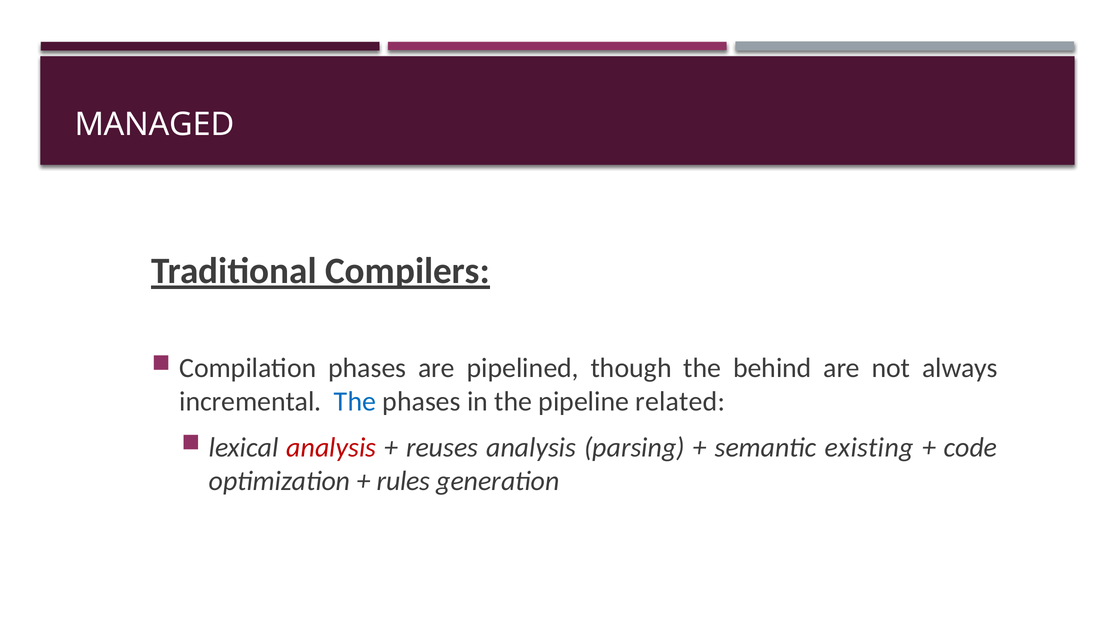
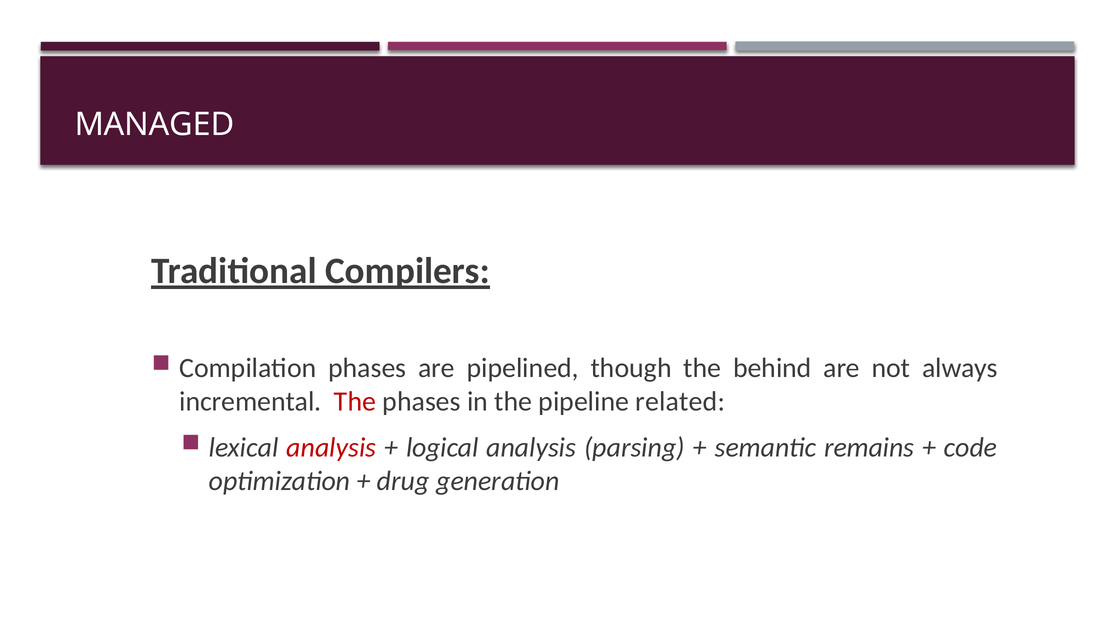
The colour: blue -> red (355, 402)
reuses: reuses -> logical (442, 448)
existing: existing -> remains (869, 448)
rules: rules -> drug (403, 481)
